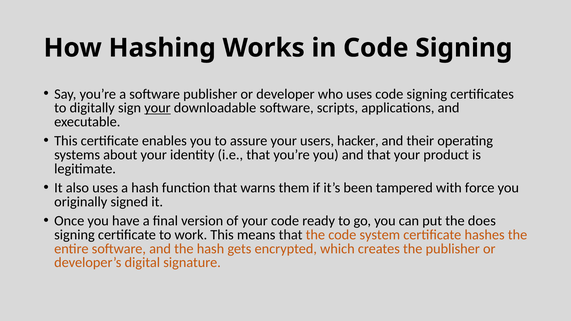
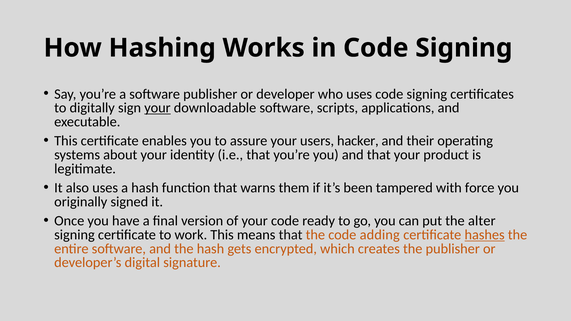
does: does -> alter (482, 221)
system: system -> adding (380, 235)
hashes underline: none -> present (485, 235)
